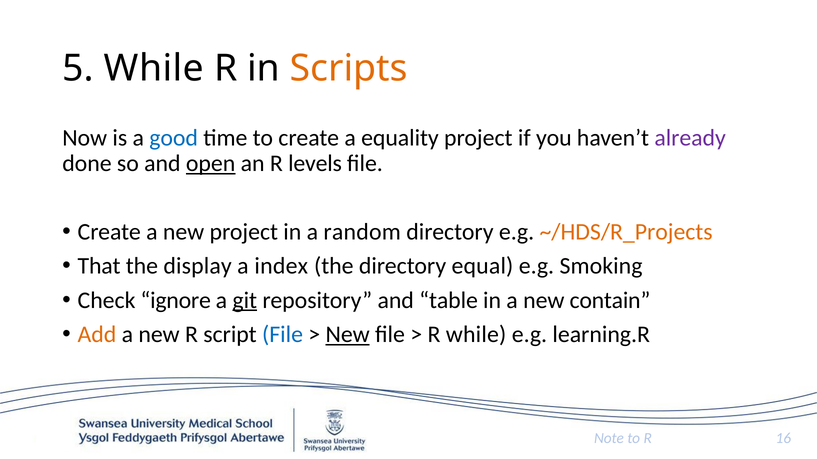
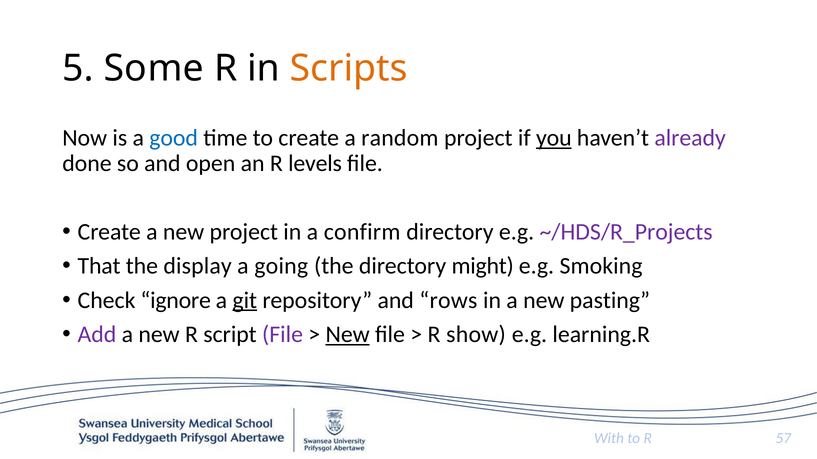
5 While: While -> Some (154, 69)
equality: equality -> random (400, 138)
you underline: none -> present (554, 138)
open underline: present -> none (211, 164)
random: random -> confirm (362, 232)
~/HDS/R_Projects colour: orange -> purple (626, 232)
index: index -> going (281, 266)
equal: equal -> might (483, 266)
table: table -> rows (448, 301)
contain: contain -> pasting (610, 301)
Add colour: orange -> purple (97, 335)
File colour: blue -> purple (283, 335)
R while: while -> show (476, 335)
Note: Note -> With (609, 439)
16: 16 -> 57 (783, 439)
